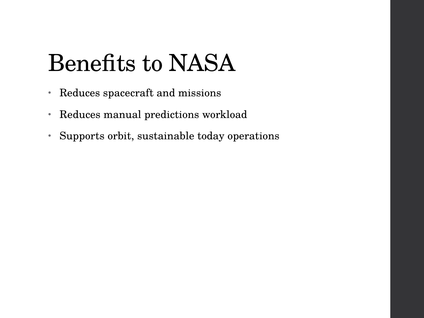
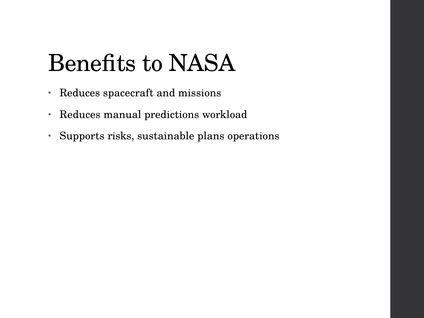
orbit: orbit -> risks (121, 136)
today: today -> plans (211, 136)
